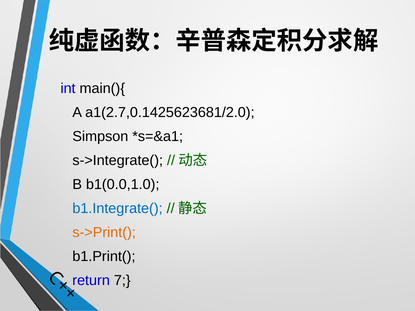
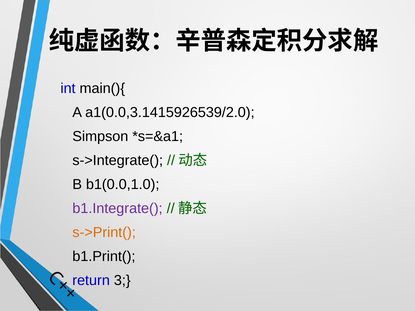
a1(2.7,0.1425623681/2.0: a1(2.7,0.1425623681/2.0 -> a1(0.0,3.1415926539/2.0 (170, 113)
b1.Integrate( colour: blue -> purple (118, 209)
7: 7 -> 3 (122, 281)
